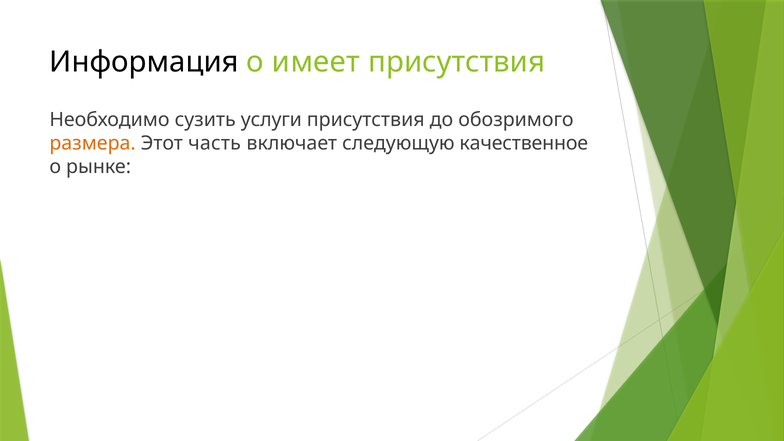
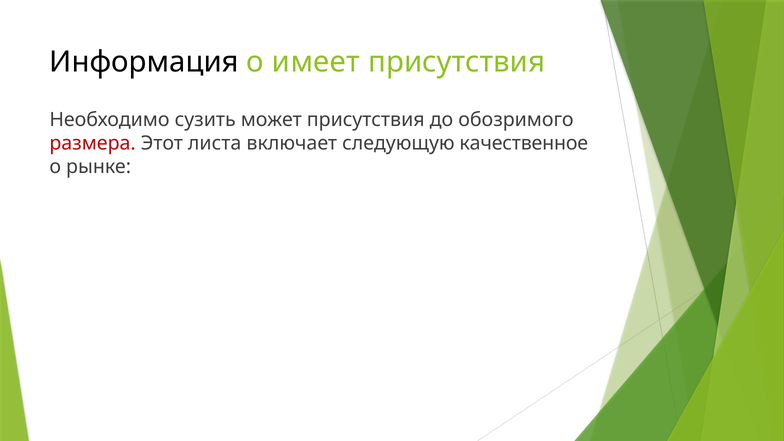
услуги: услуги -> может (271, 120)
размера colour: orange -> red (93, 143)
часть: часть -> листа (215, 143)
